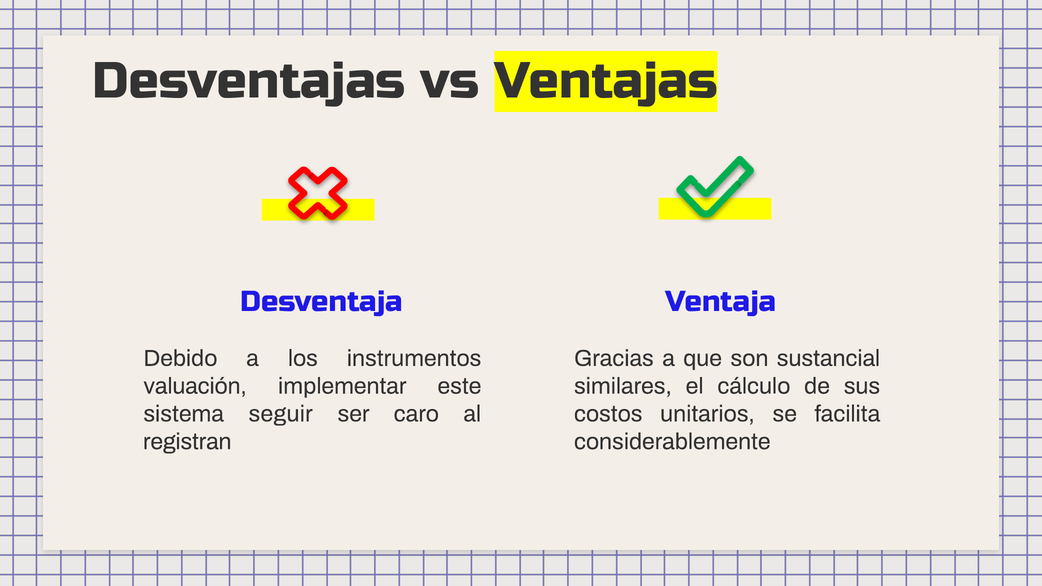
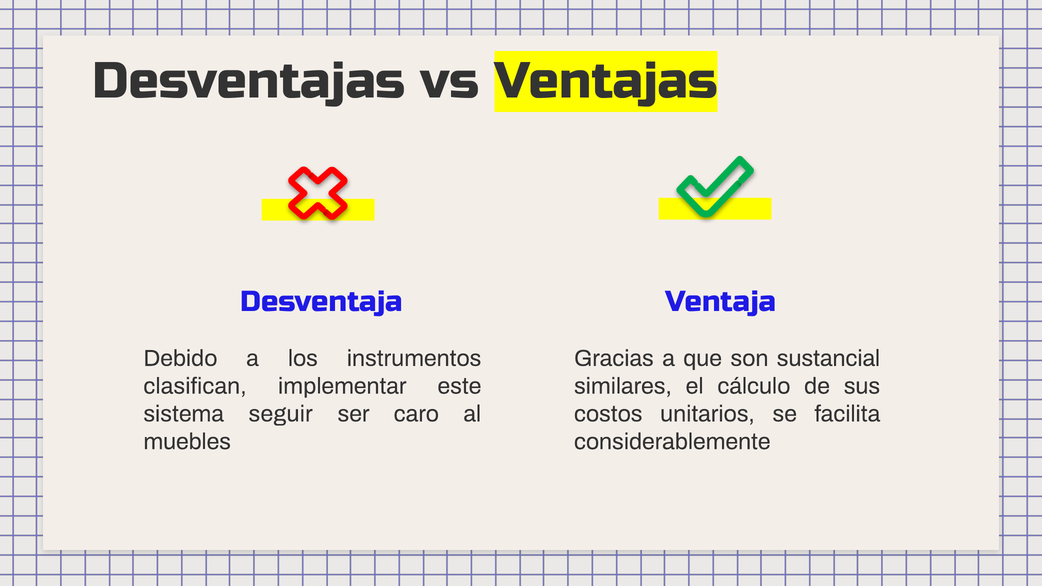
valuación: valuación -> clasifican (195, 386)
registran: registran -> muebles (187, 442)
